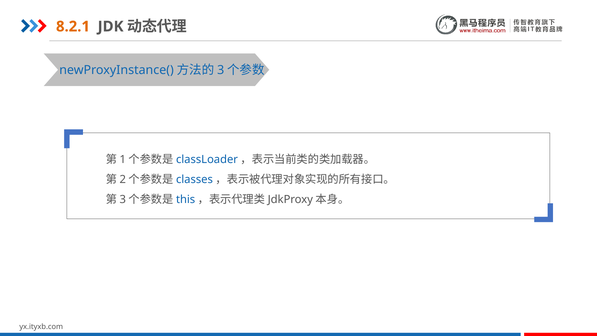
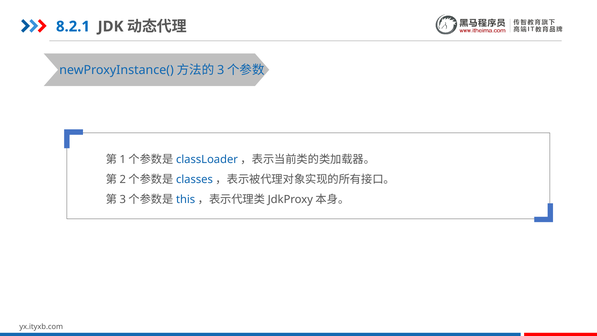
8.2.1 colour: orange -> blue (73, 26)
